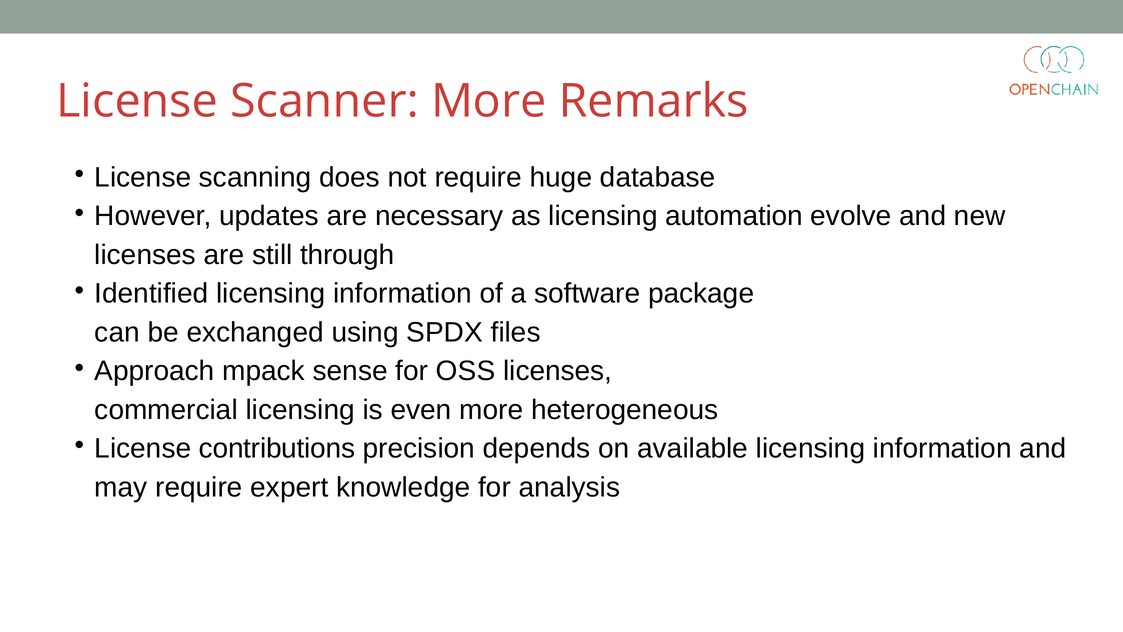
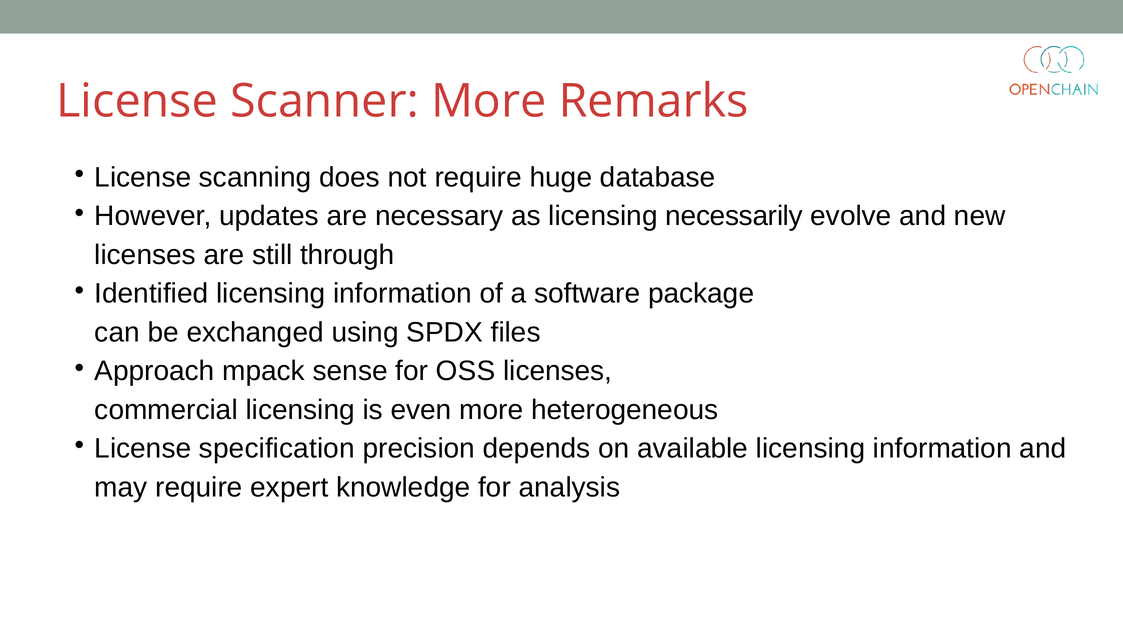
automation: automation -> necessarily (734, 216)
contributions: contributions -> specification (277, 448)
